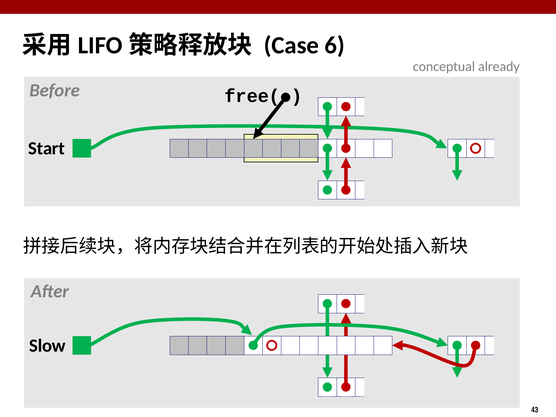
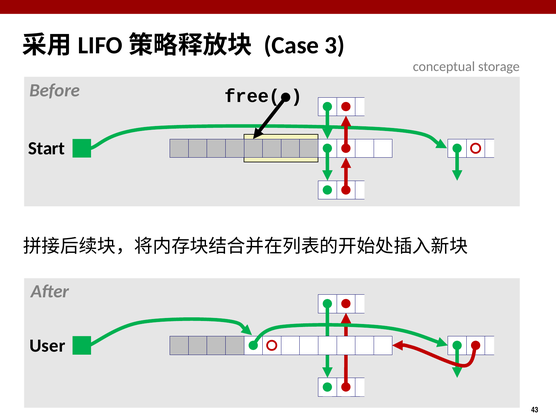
6: 6 -> 3 (335, 45)
already: already -> storage (499, 66)
Slow: Slow -> User (47, 346)
